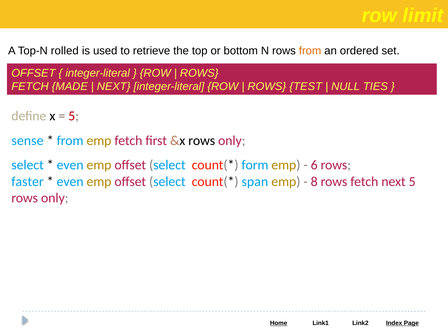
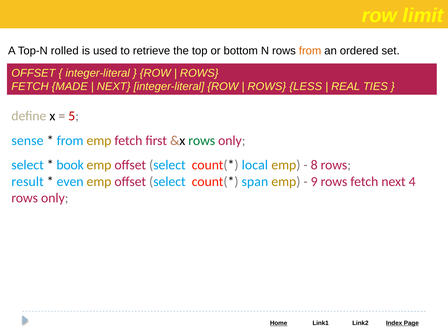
TEST: TEST -> LESS (306, 87)
NULL: NULL -> REAL (346, 87)
rows colour: black -> green (202, 140)
even: even -> book (70, 165)
form: form -> local (255, 165)
6: 6 -> 8 (314, 165)
faster: faster -> result (28, 182)
8: 8 -> 9 (314, 182)
next 5: 5 -> 4 (412, 182)
